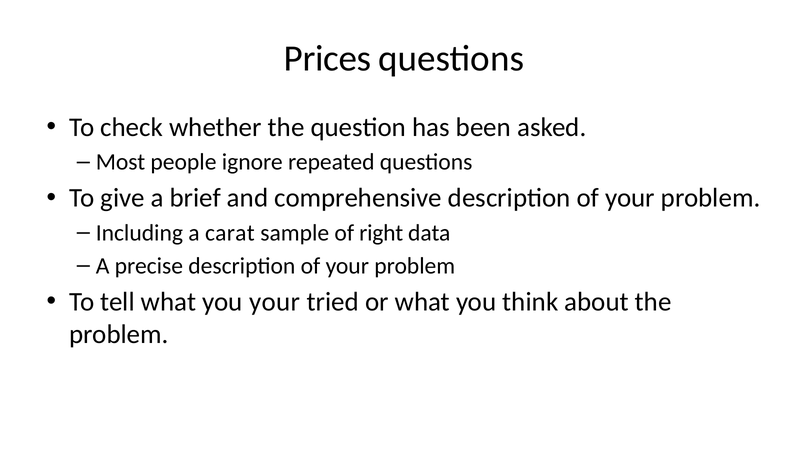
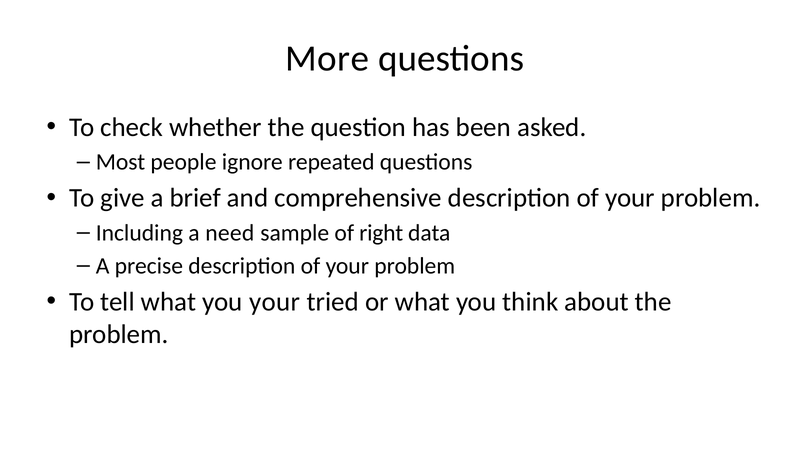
Prices: Prices -> More (327, 59)
carat: carat -> need (230, 233)
